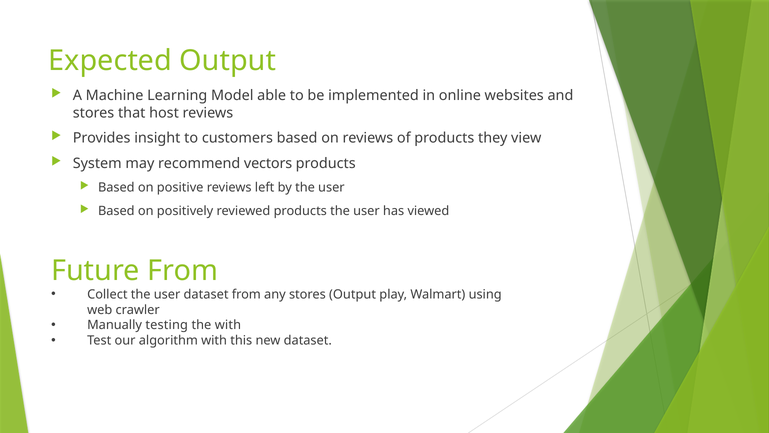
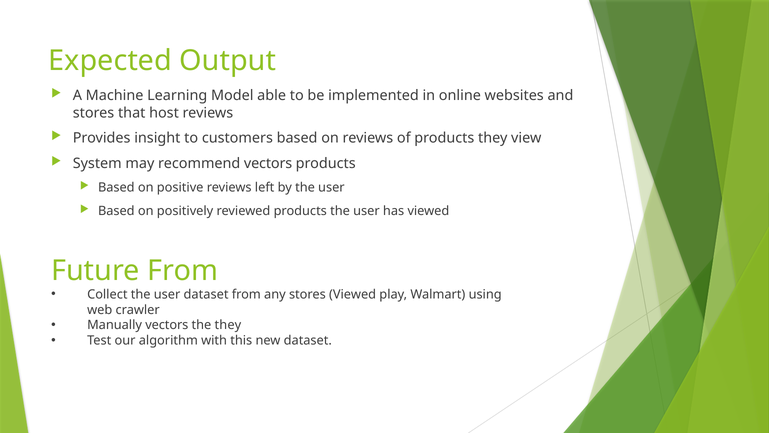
stores Output: Output -> Viewed (353, 294)
Manually testing: testing -> vectors (167, 325)
the with: with -> they (228, 325)
